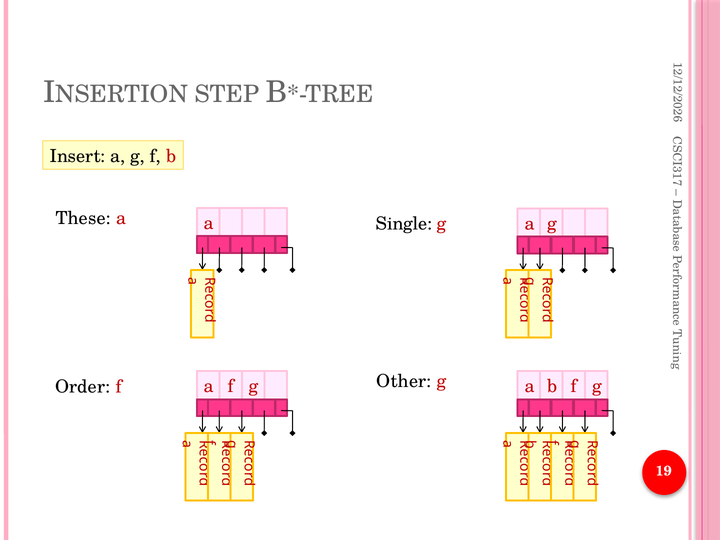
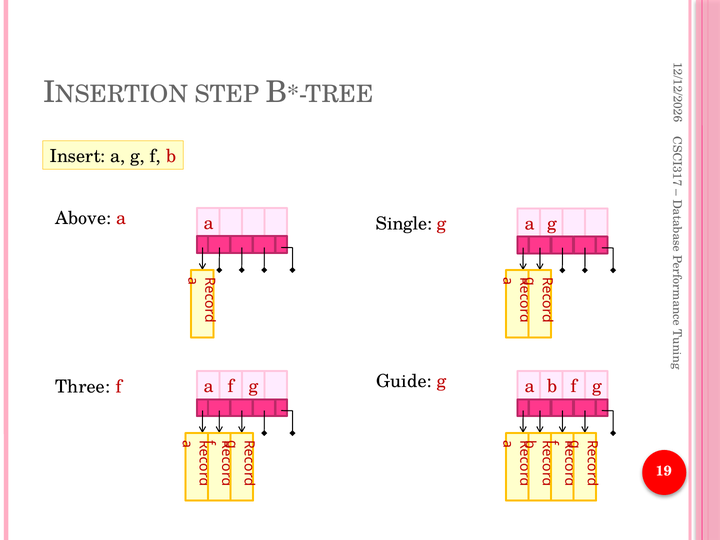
These: These -> Above (83, 218)
Other: Other -> Guide (404, 381)
Order: Order -> Three (83, 387)
